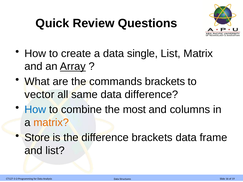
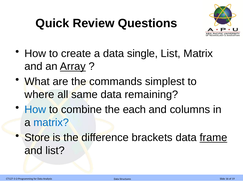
commands brackets: brackets -> simplest (165, 82)
vector: vector -> where (39, 95)
data difference: difference -> remaining (151, 95)
most: most -> each (134, 110)
matrix colour: orange -> blue (51, 123)
frame underline: none -> present (213, 138)
